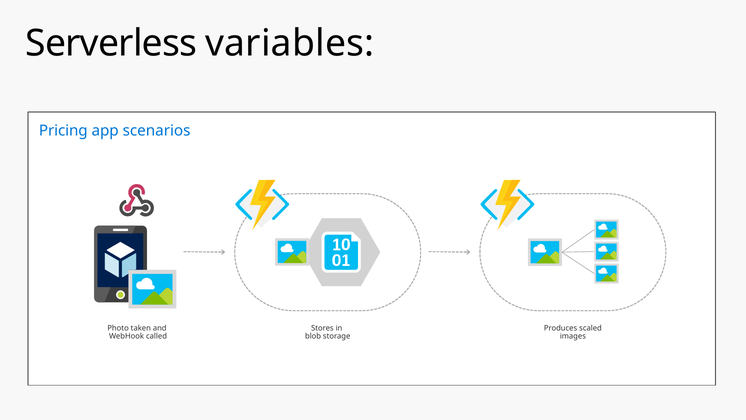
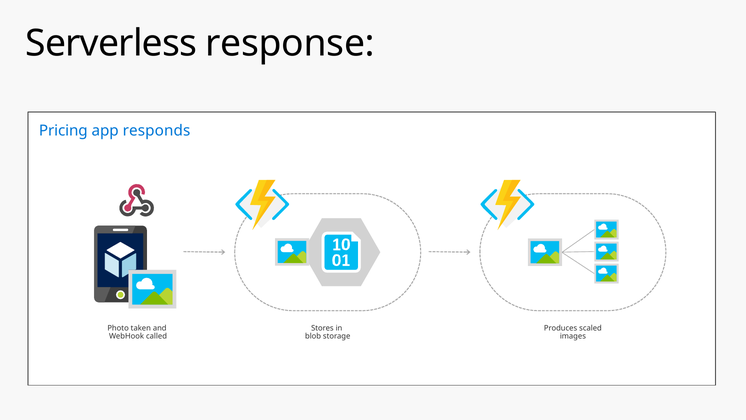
variables: variables -> response (290, 43)
scenarios: scenarios -> responds (157, 131)
